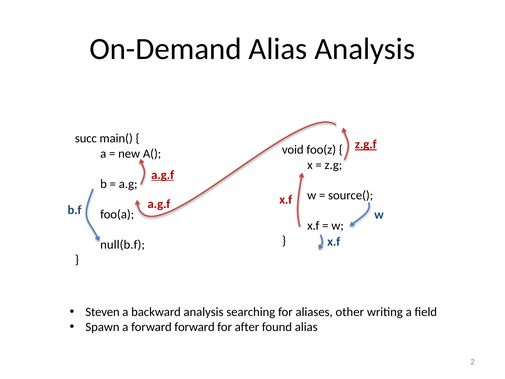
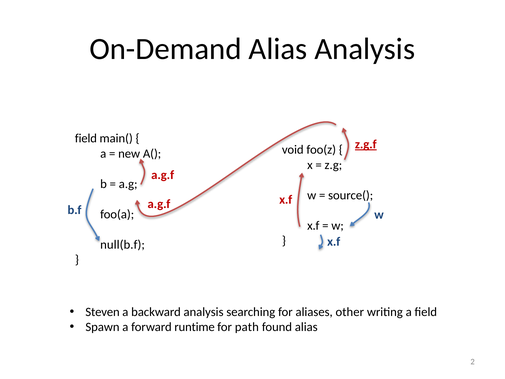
succ: succ -> field (86, 138)
a.g.f underline: present -> none (163, 175)
forward forward: forward -> runtime (195, 327)
after: after -> path (247, 327)
